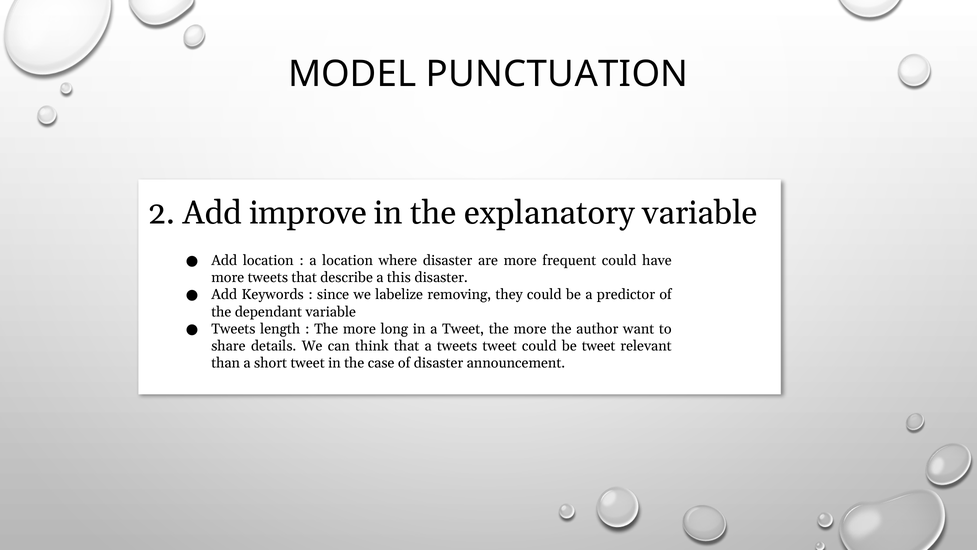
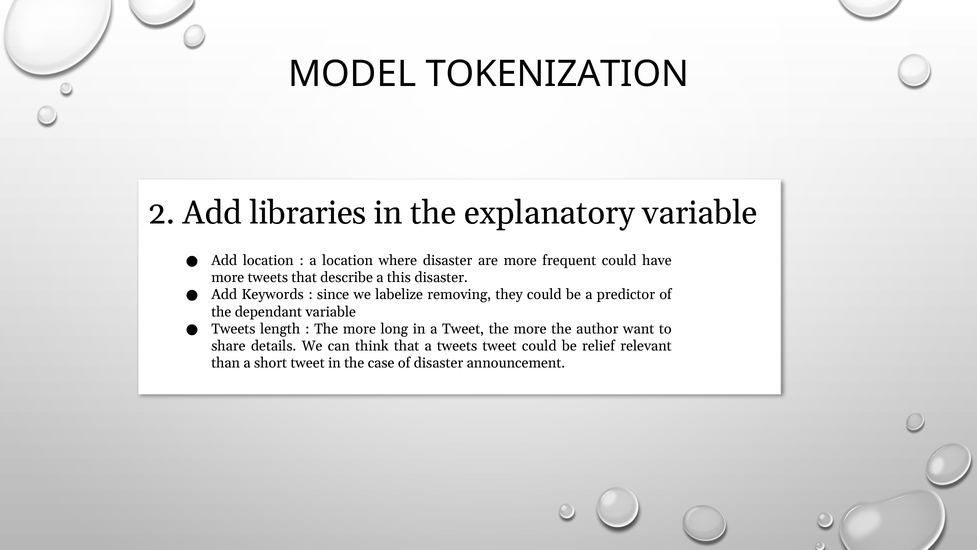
PUNCTUATION: PUNCTUATION -> TOKENIZATION (557, 74)
improve: improve -> libraries (308, 213)
be tweet: tweet -> relief (598, 346)
